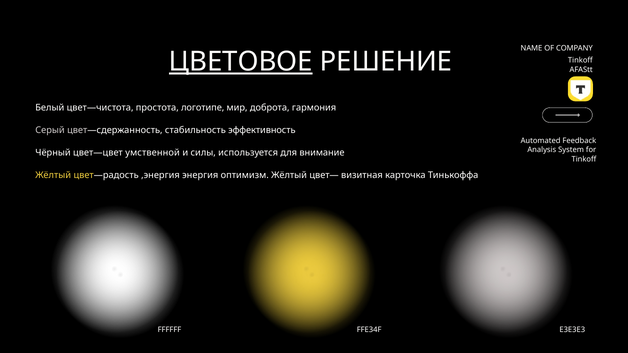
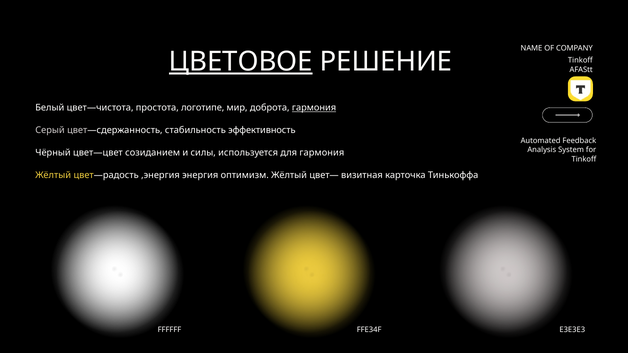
гармония underline: none -> present (314, 108)
умственной: умственной -> созиданием (153, 153)
для внимание: внимание -> гармония (322, 153)
